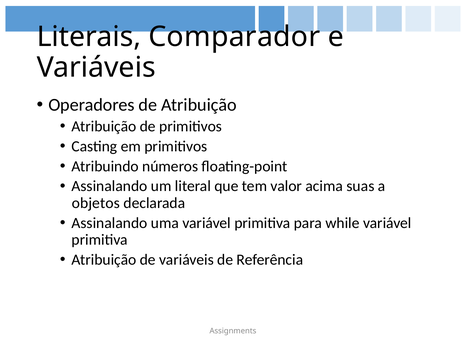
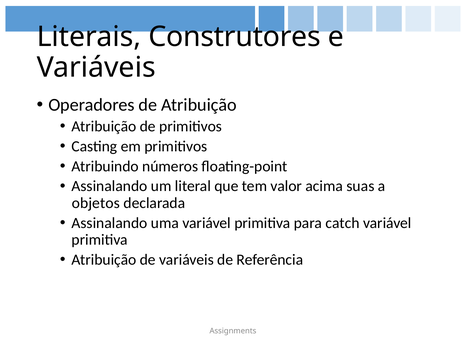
Comparador: Comparador -> Construtores (235, 37)
while: while -> catch (342, 223)
